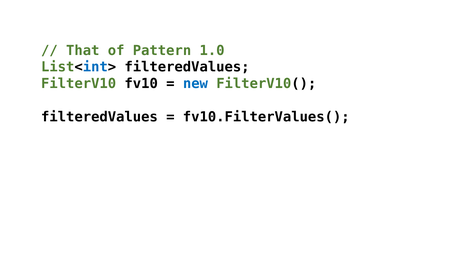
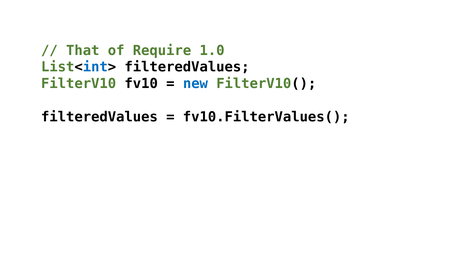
Pattern: Pattern -> Require (162, 51)
